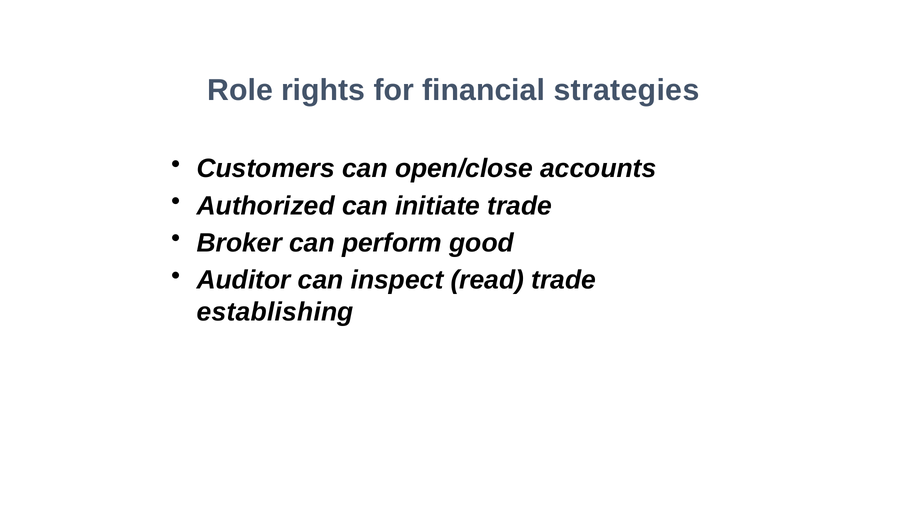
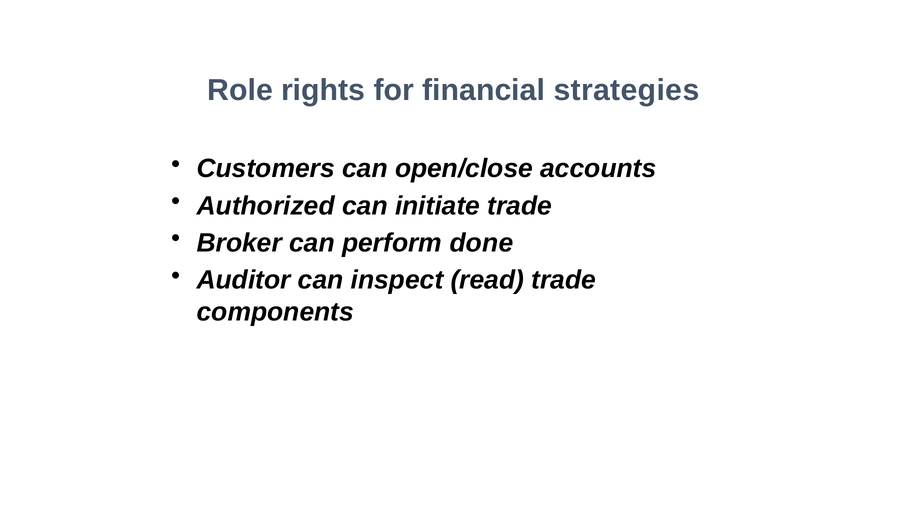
good: good -> done (482, 243)
establishing: establishing -> components (275, 312)
